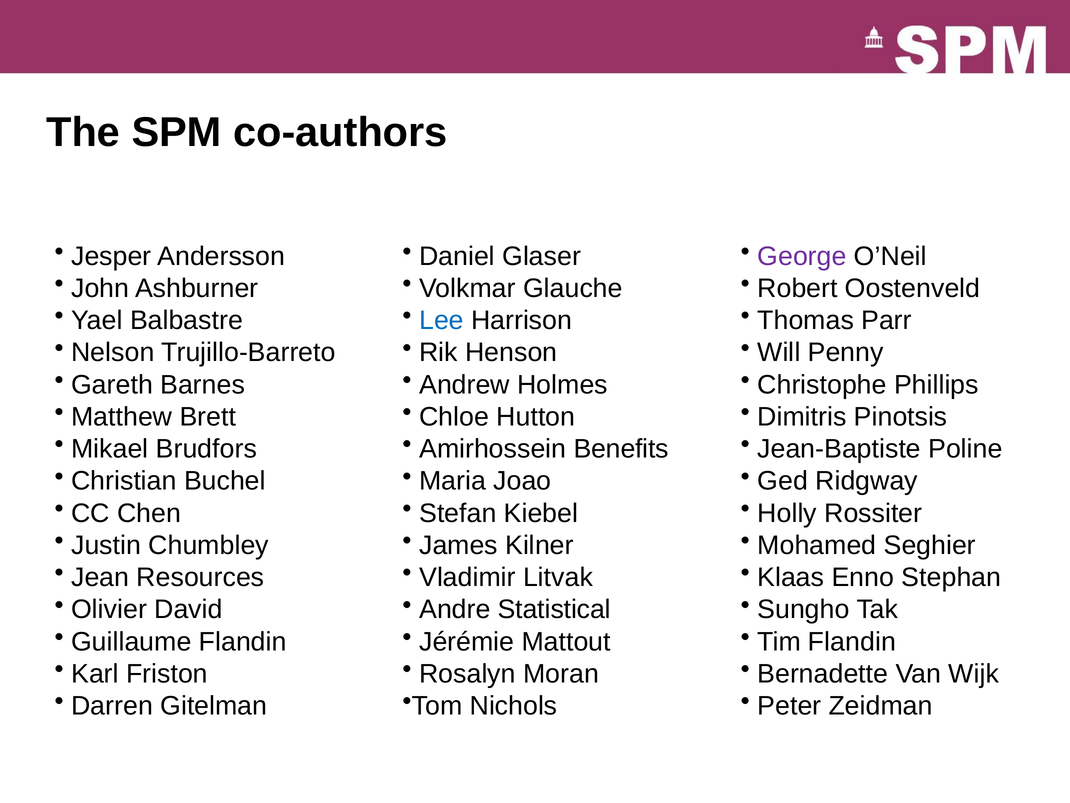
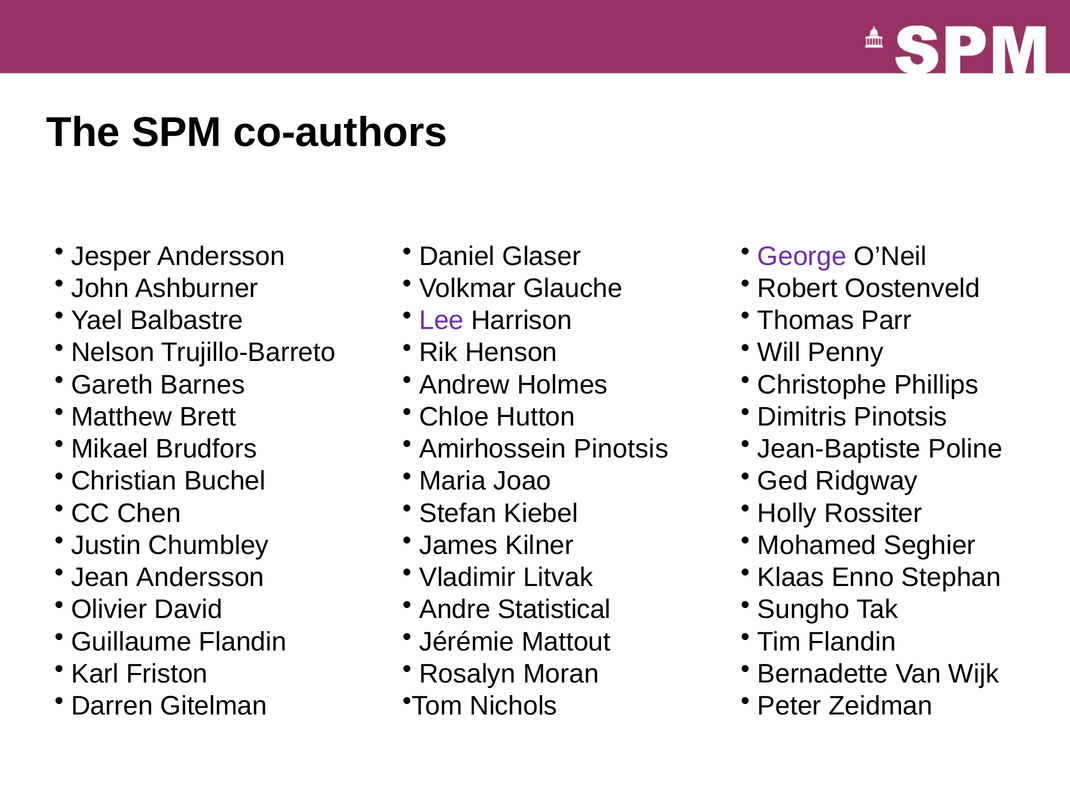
Lee colour: blue -> purple (441, 320)
Amirhossein Benefits: Benefits -> Pinotsis (621, 449)
Jean Resources: Resources -> Andersson (200, 577)
